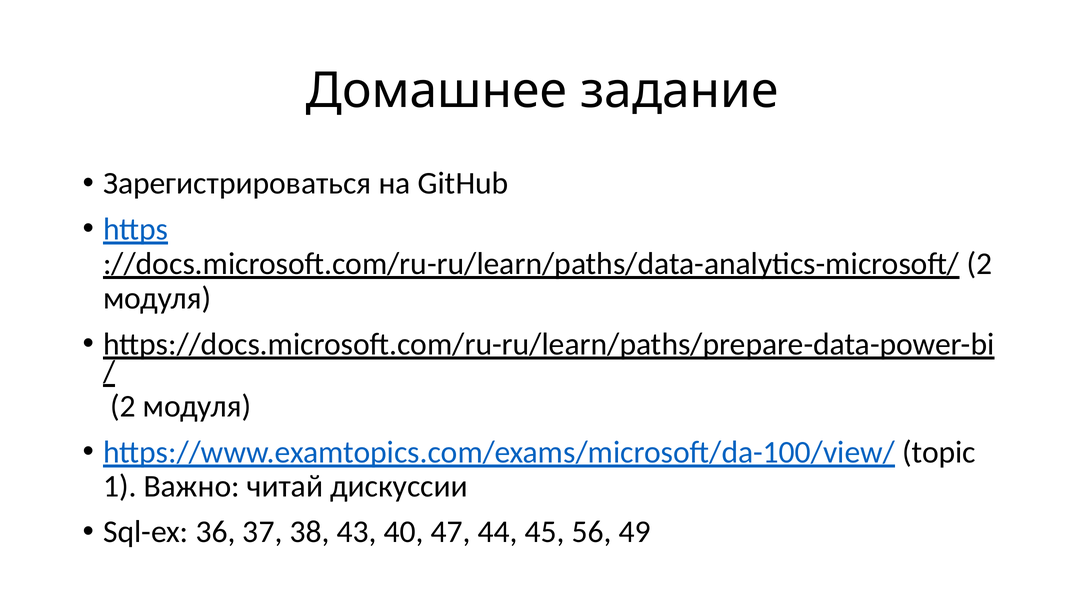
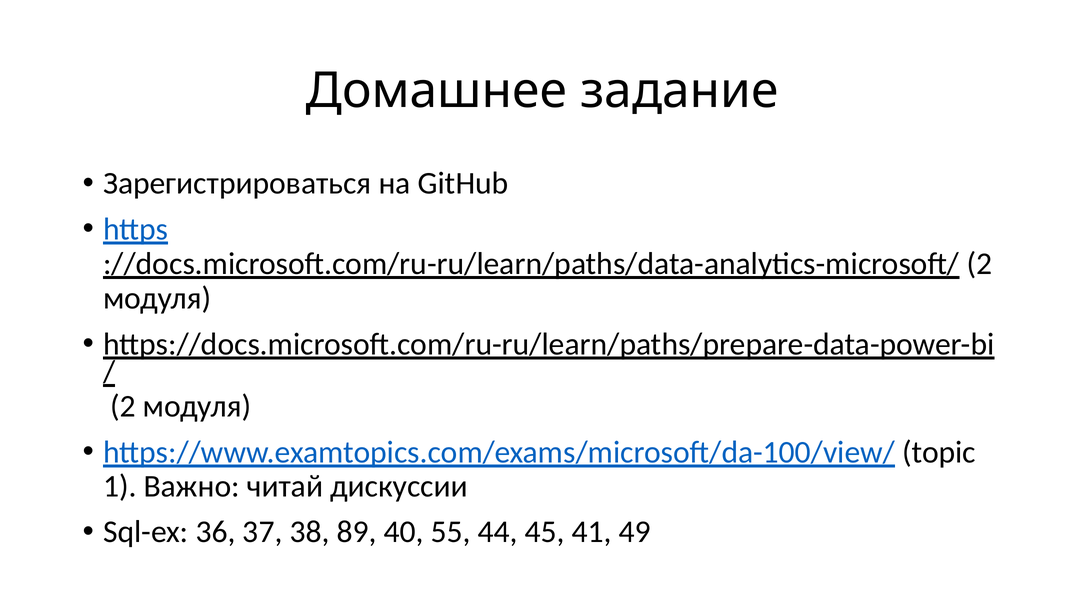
43: 43 -> 89 (357, 532)
47: 47 -> 55 (451, 532)
56: 56 -> 41 (592, 532)
